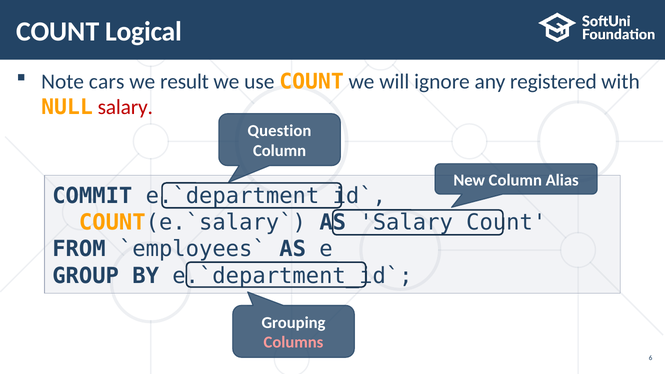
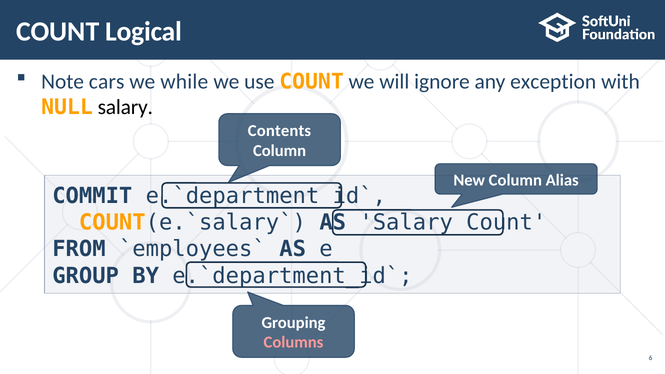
result: result -> while (184, 82)
registered: registered -> exception (553, 82)
salary colour: red -> black (125, 107)
Question: Question -> Contents (279, 131)
